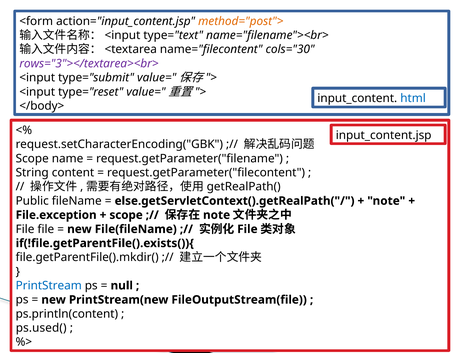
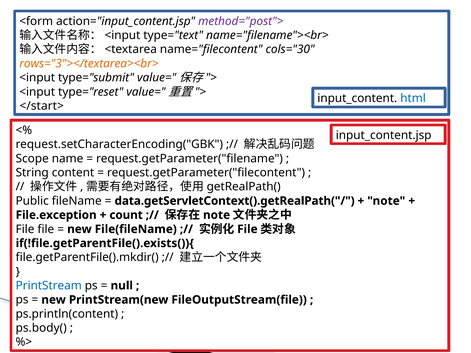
method="post"> colour: orange -> purple (241, 21)
rows="3"></textarea><br> colour: purple -> orange (89, 64)
</body>: </body> -> </start> (42, 106)
else.getServletContext().getRealPath("/: else.getServletContext().getRealPath("/ -> data.getServletContext().getRealPath("/ (235, 201)
scope: scope -> count (126, 215)
ps.used(: ps.used( -> ps.body( (41, 328)
